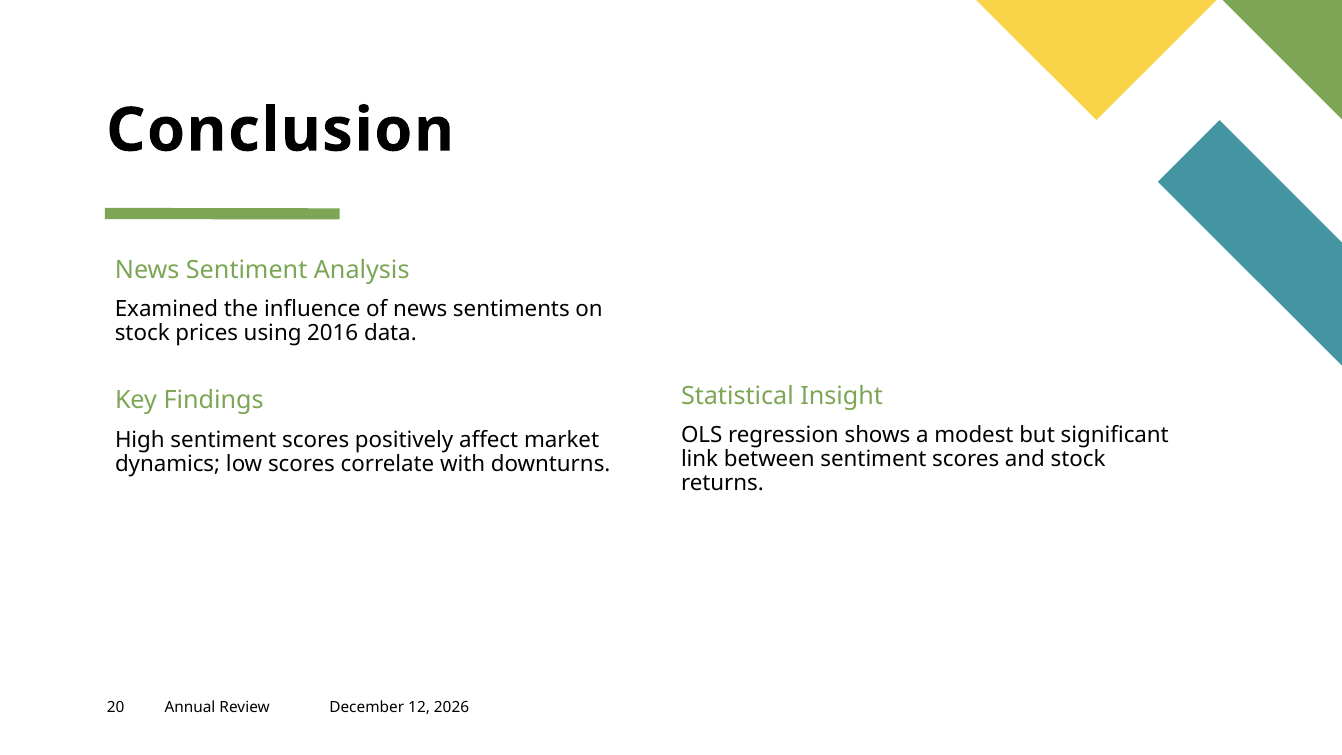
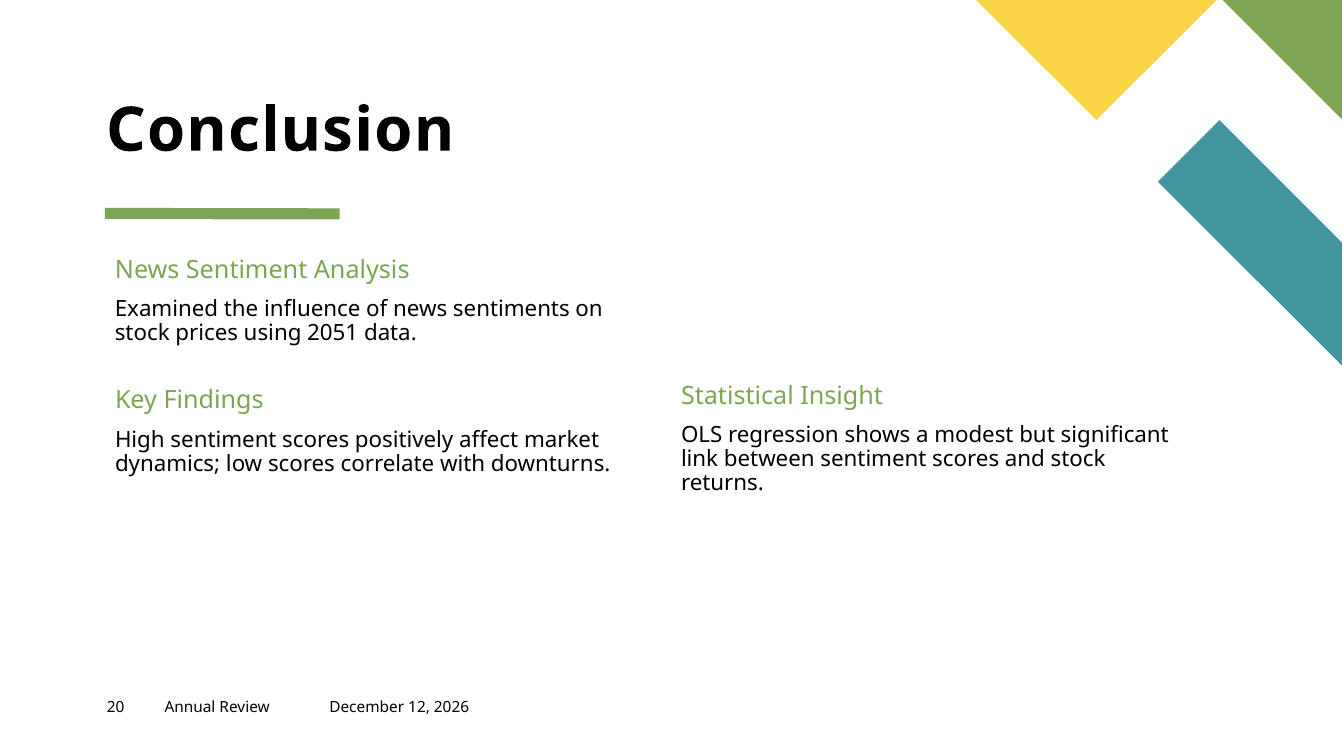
2016: 2016 -> 2051 (333, 334)
